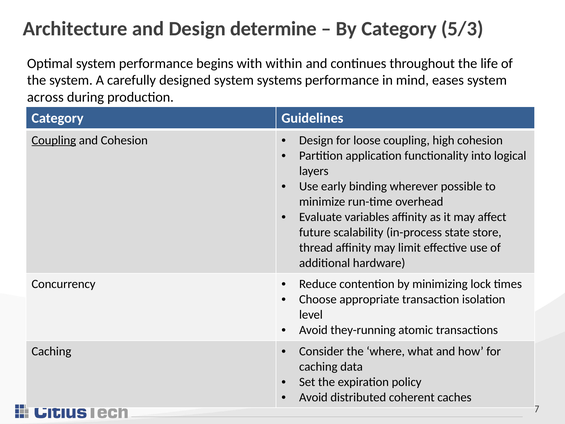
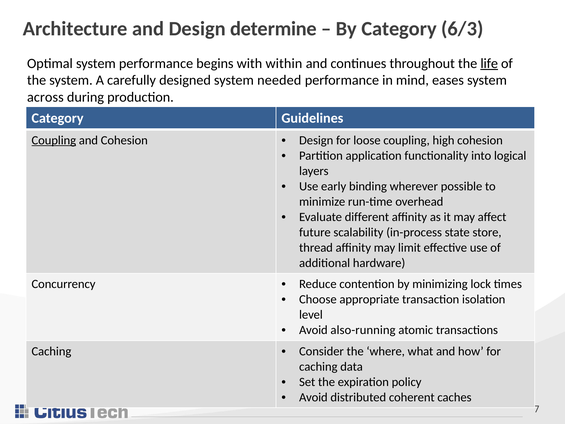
5/3: 5/3 -> 6/3 (462, 29)
life underline: none -> present (489, 63)
systems: systems -> needed (279, 80)
variables: variables -> different (367, 217)
they-running: they-running -> also-running (363, 330)
